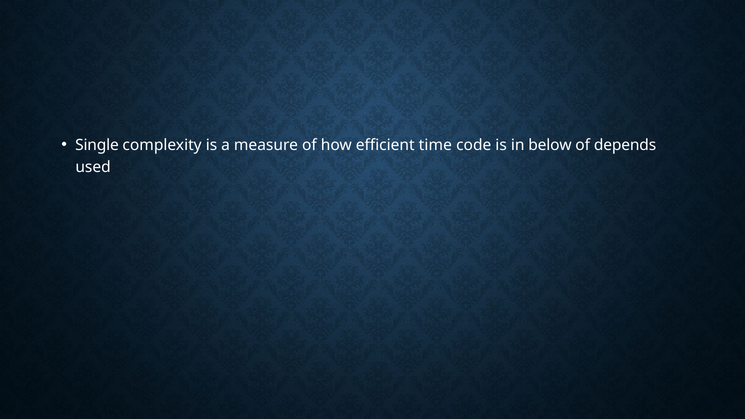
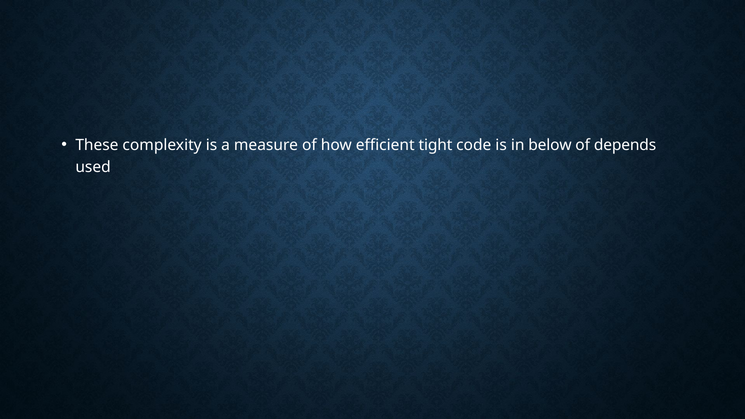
Single: Single -> These (97, 145)
time: time -> tight (435, 145)
